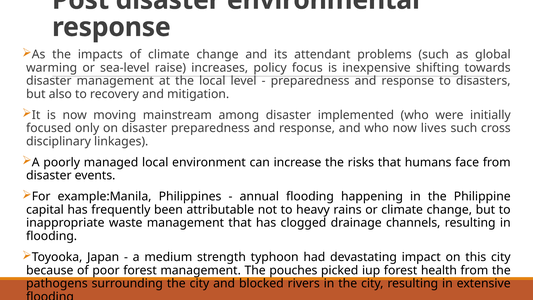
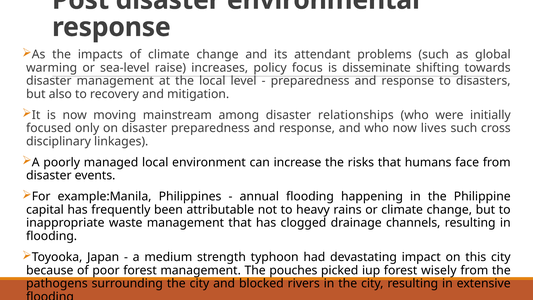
inexpensive: inexpensive -> disseminate (377, 68)
implemented: implemented -> relationships (356, 115)
health: health -> wisely (439, 270)
